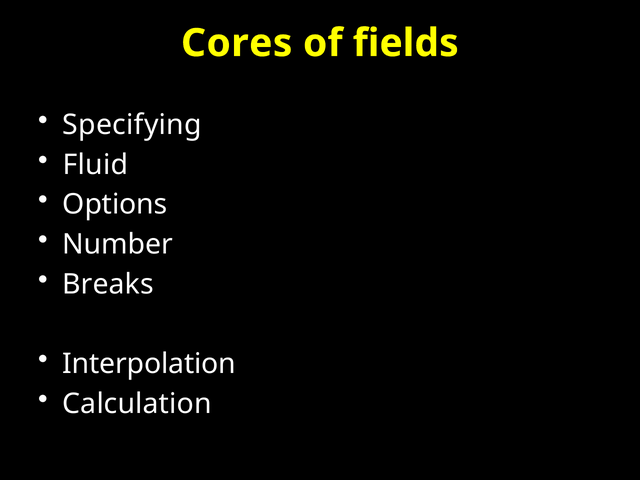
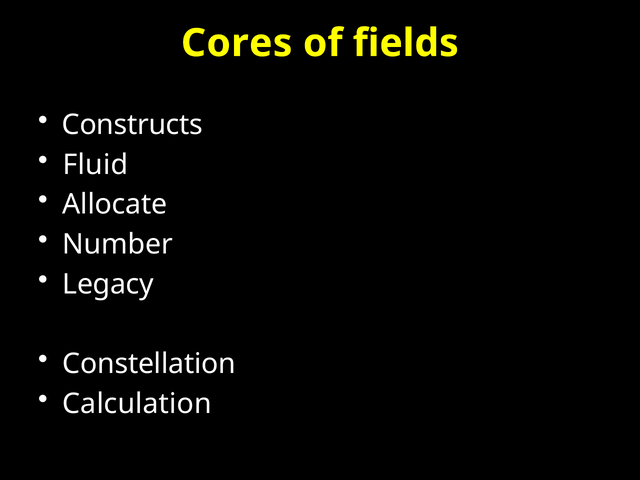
Specifying: Specifying -> Constructs (132, 125)
Options: Options -> Allocate (115, 205)
Breaks: Breaks -> Legacy (108, 284)
Interpolation: Interpolation -> Constellation (149, 364)
